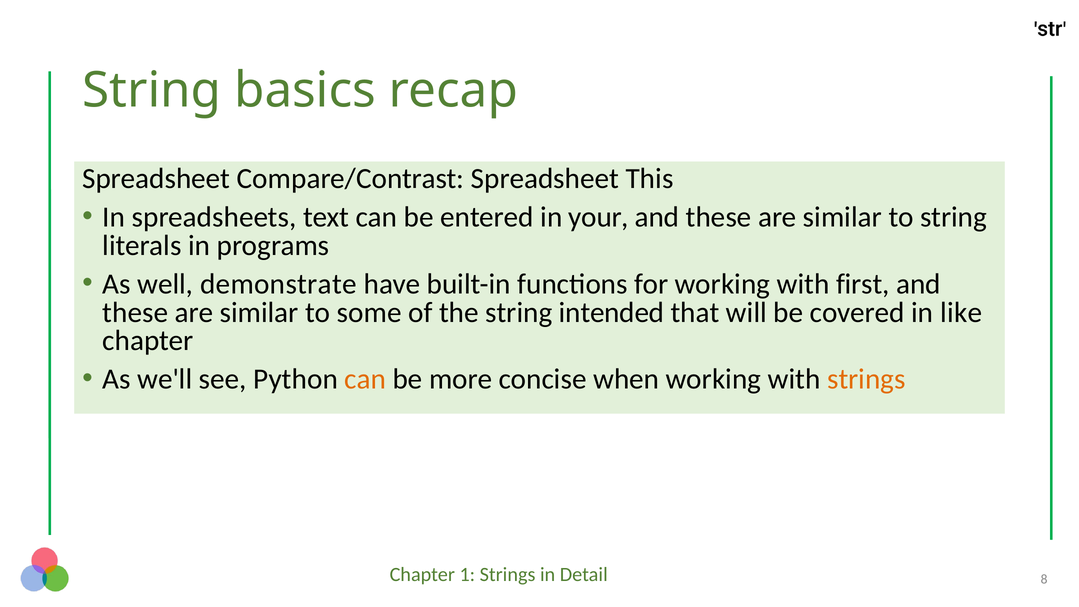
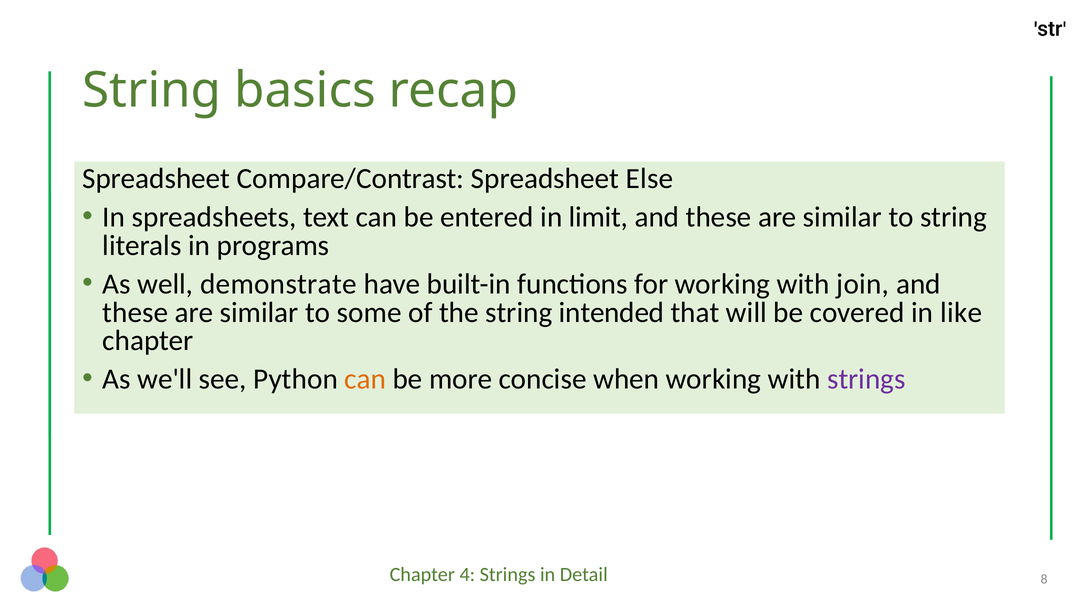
This: This -> Else (650, 179)
your: your -> limit (599, 217)
first: first -> join (863, 284)
strings colour: orange -> purple (866, 379)
1: 1 -> 4 (467, 574)
